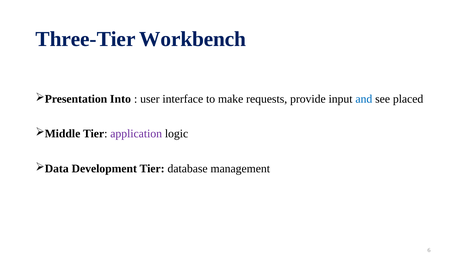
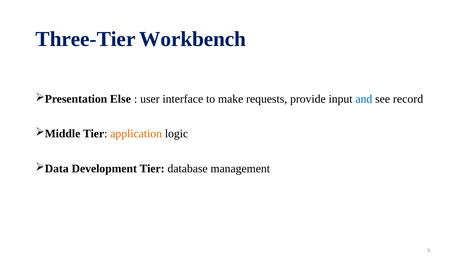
Into: Into -> Else (120, 99)
placed: placed -> record (408, 99)
application colour: purple -> orange (136, 134)
